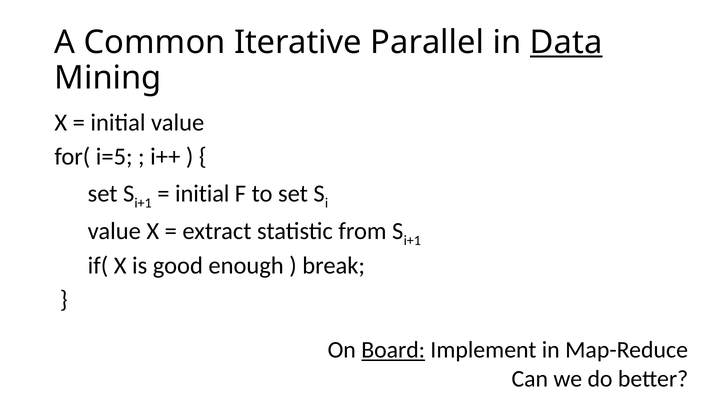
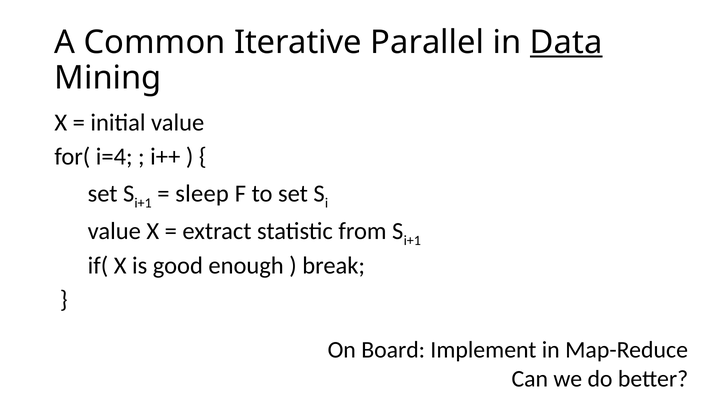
i=5: i=5 -> i=4 (114, 157)
initial: initial -> sleep (202, 193)
Board underline: present -> none (393, 350)
